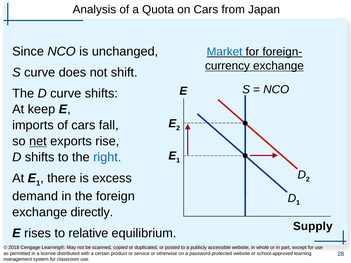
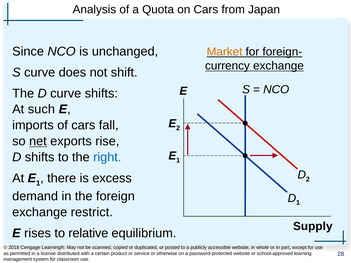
Market colour: blue -> orange (225, 52)
keep: keep -> such (41, 109)
directly: directly -> restrict (92, 212)
